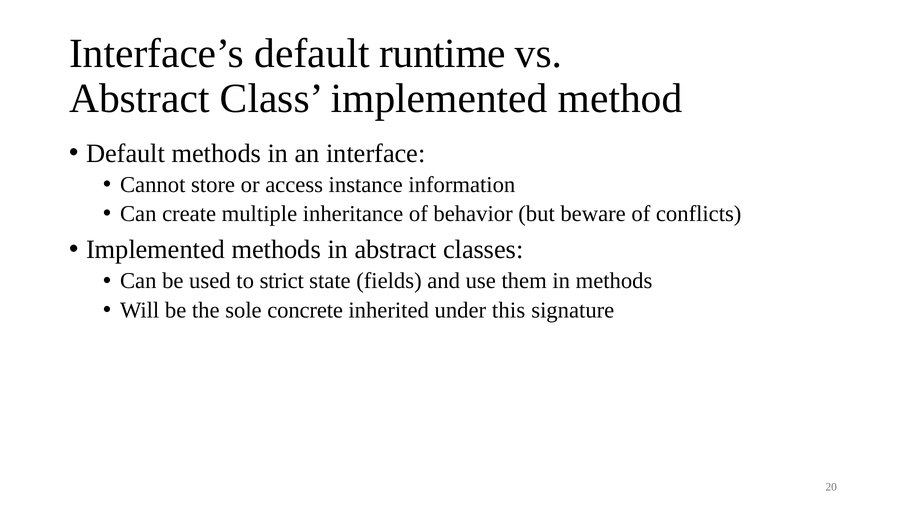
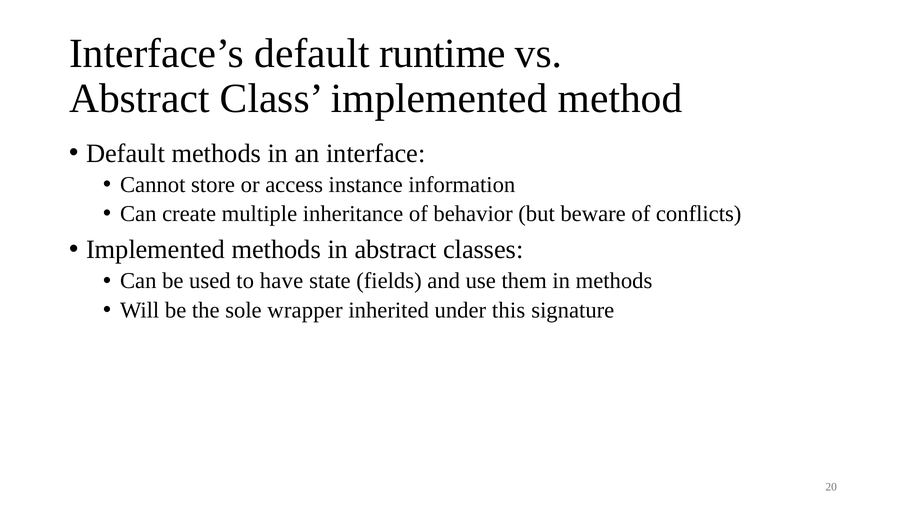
strict: strict -> have (282, 281)
concrete: concrete -> wrapper (305, 310)
